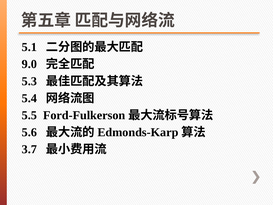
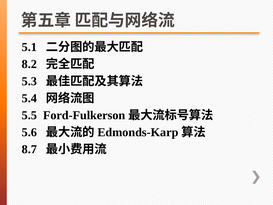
9.0: 9.0 -> 8.2 (29, 64)
3.7: 3.7 -> 8.7 (29, 149)
